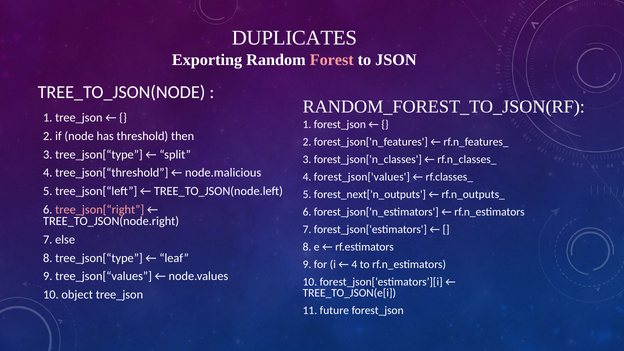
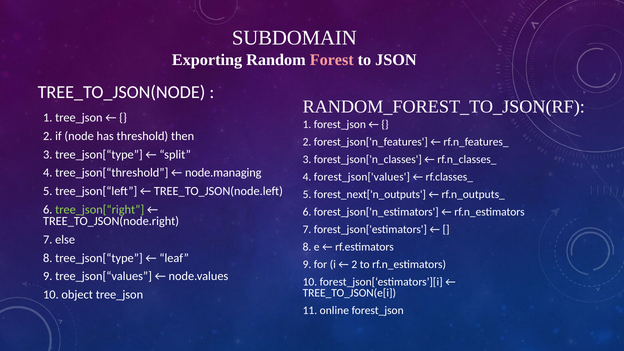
DUPLICATES: DUPLICATES -> SUBDOMAIN (294, 38)
node.malicious: node.malicious -> node.managing (223, 173)
tree_json[“right colour: pink -> light green (100, 209)
4: 4 -> 2 (354, 264)
future: future -> online (334, 310)
